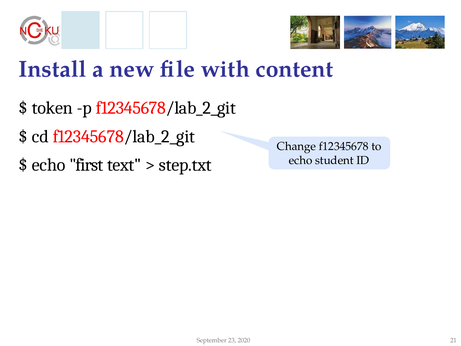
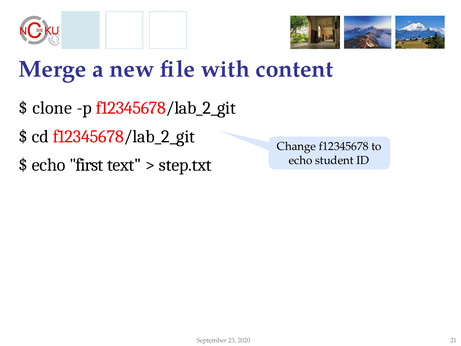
Install: Install -> Merge (53, 69)
token: token -> clone (52, 108)
